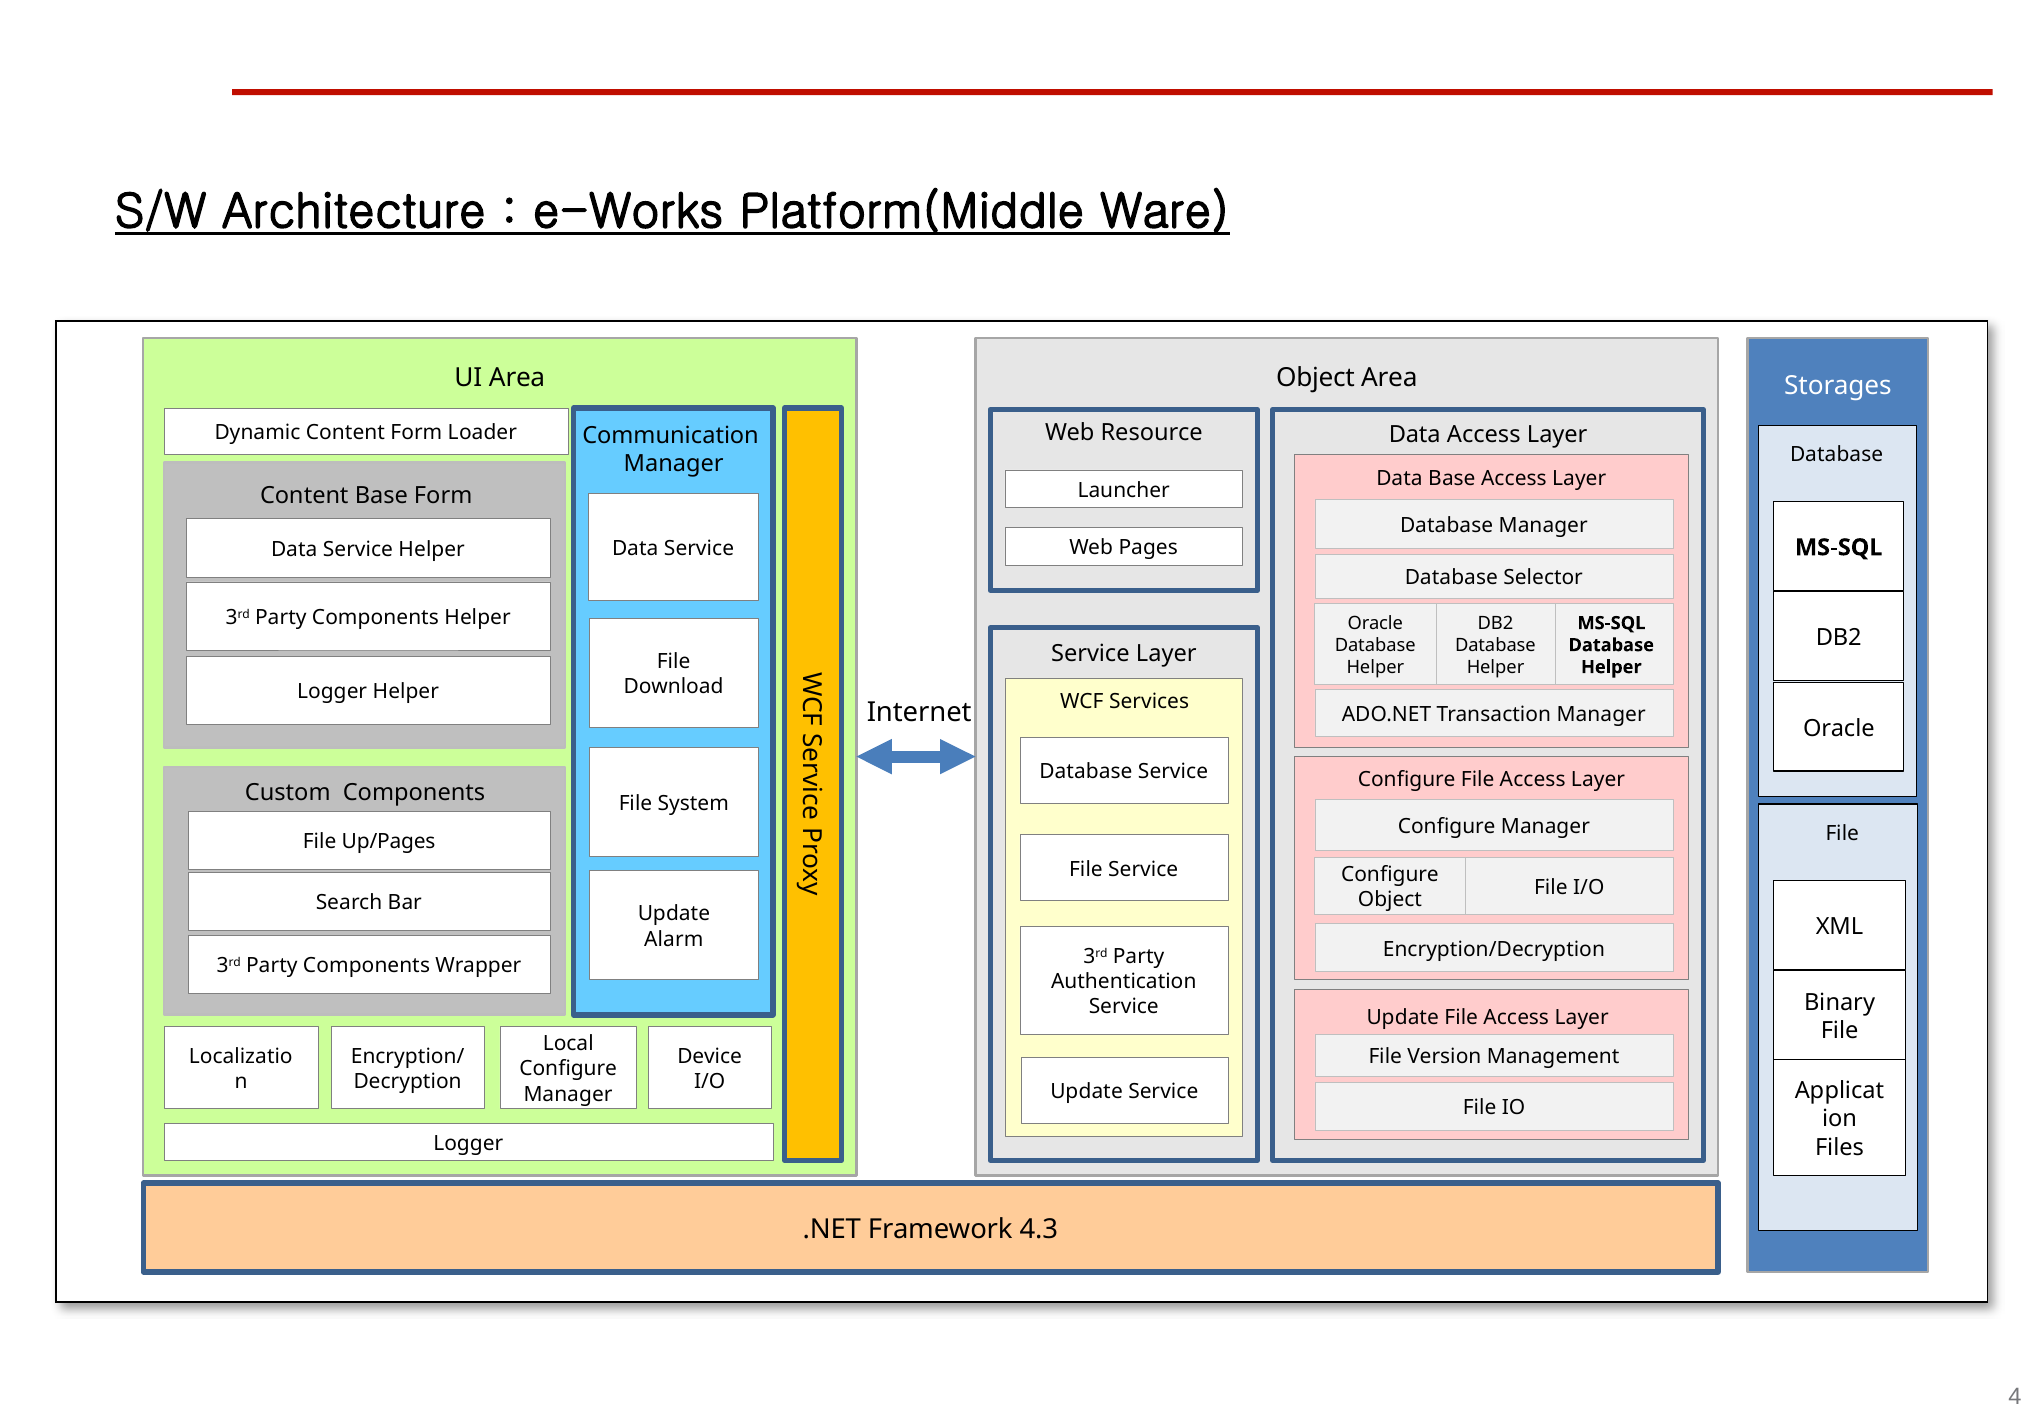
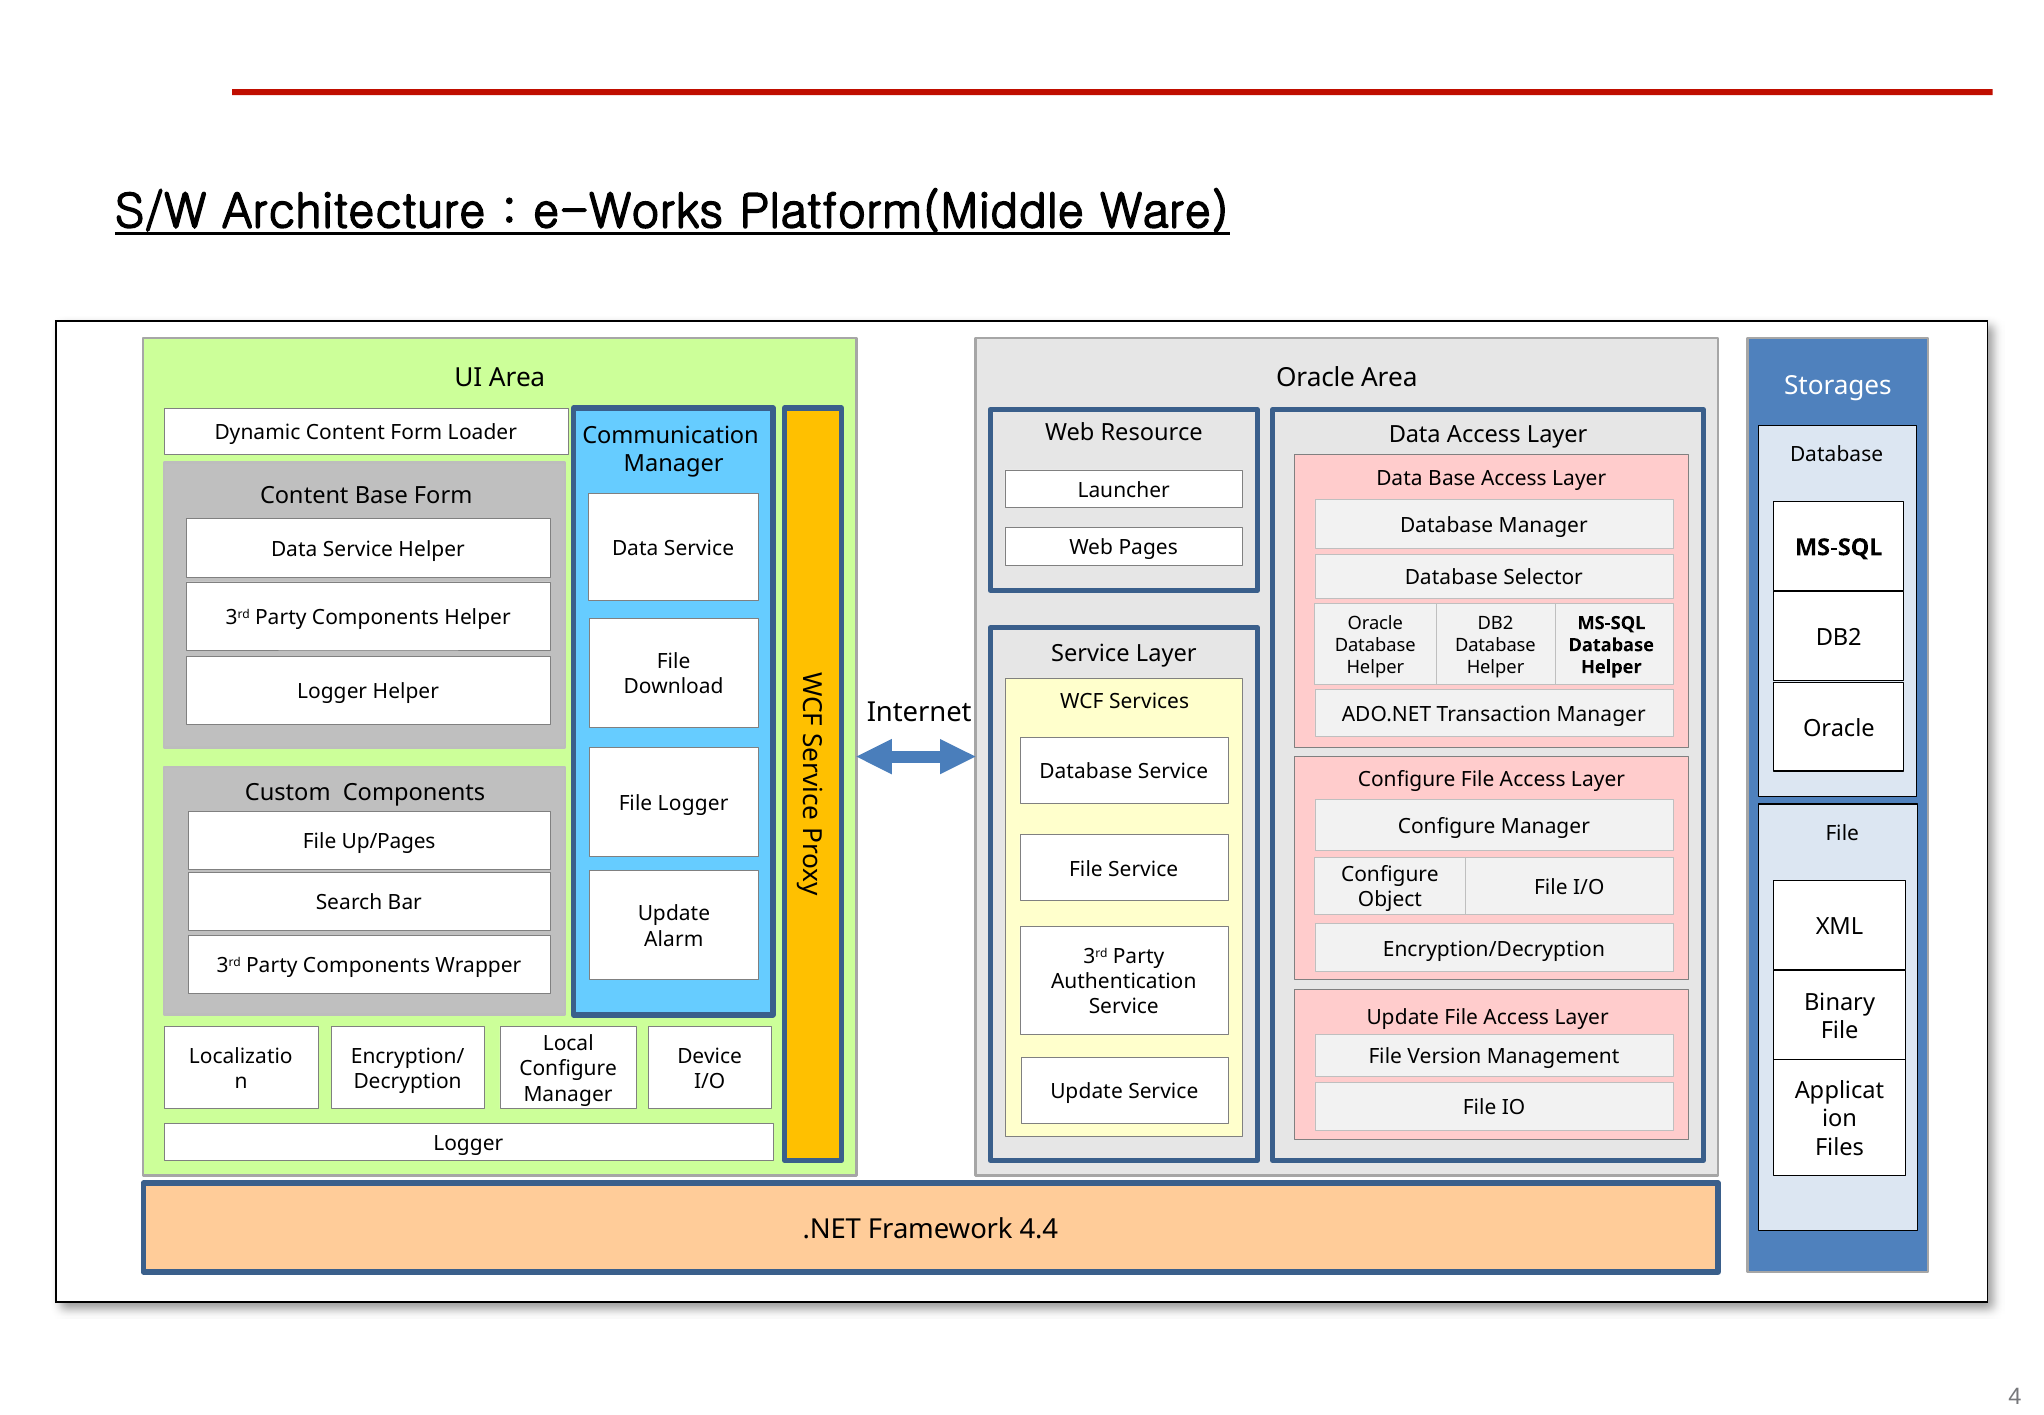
Object: Object -> Oracle (1316, 378)
File System: System -> Logger (693, 803)
4.3: 4.3 -> 4.4 (1039, 1229)
